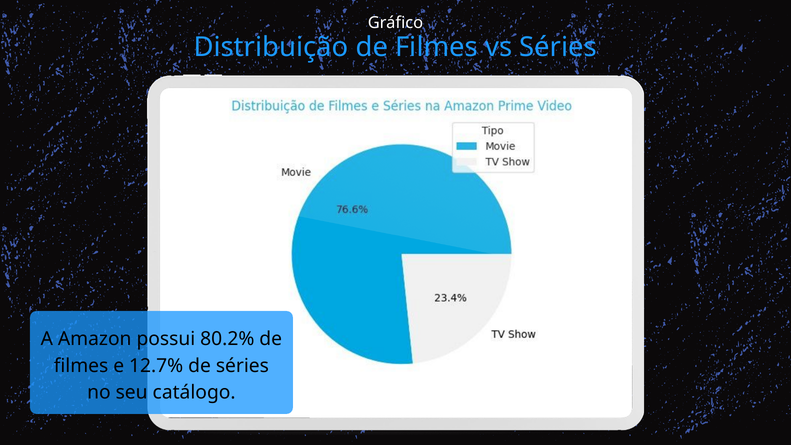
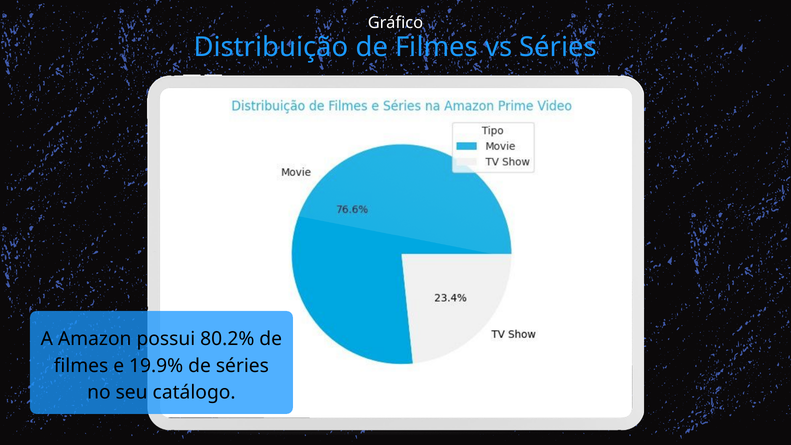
12.7%: 12.7% -> 19.9% (156, 366)
